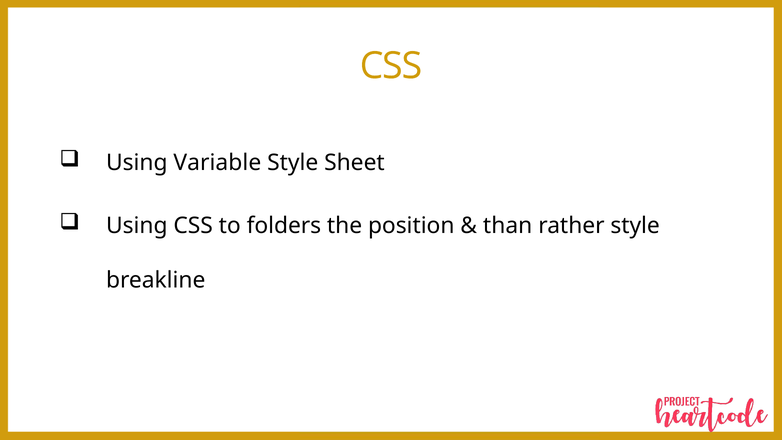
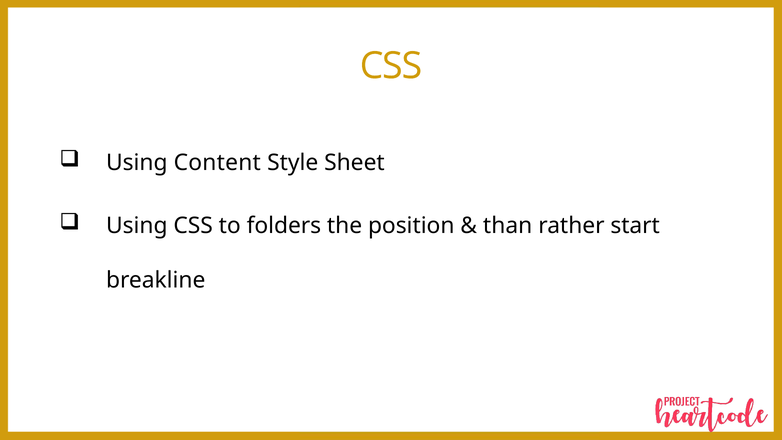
Variable: Variable -> Content (217, 163)
rather style: style -> start (635, 226)
